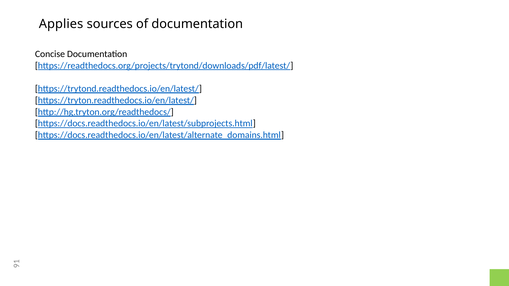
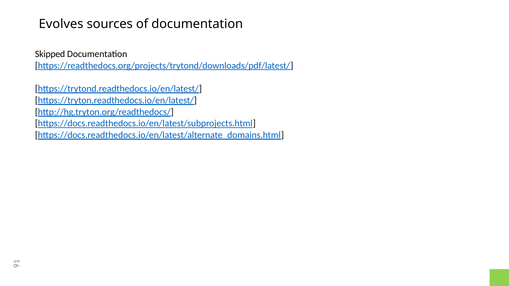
Applies: Applies -> Evolves (61, 24)
Concise: Concise -> Skipped (50, 54)
